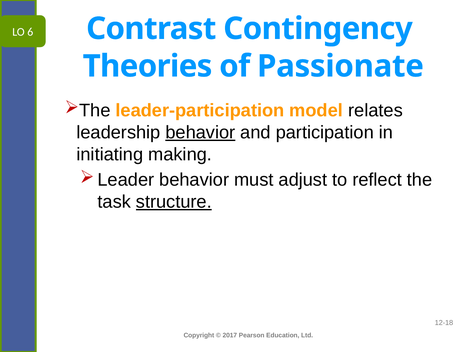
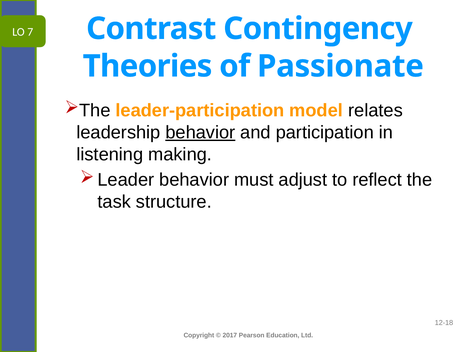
6: 6 -> 7 (30, 32)
initiating: initiating -> listening (110, 154)
structure underline: present -> none (174, 202)
